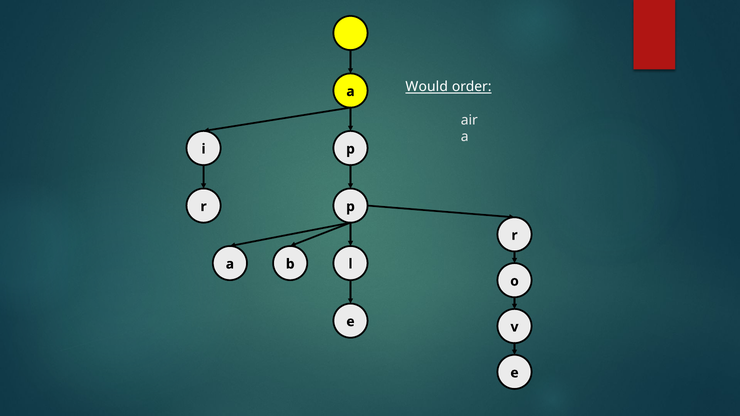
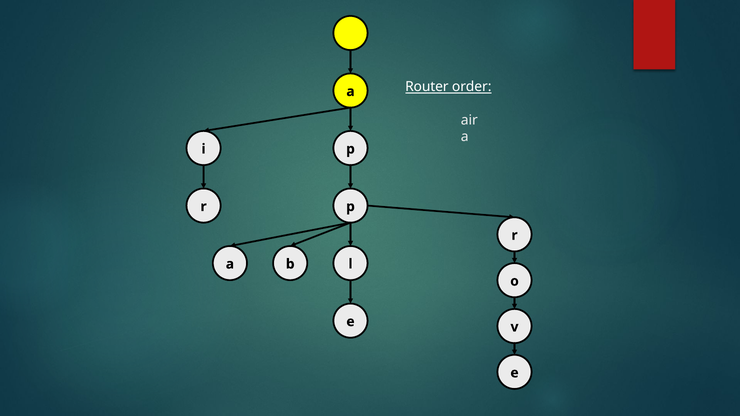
Would: Would -> Router (427, 87)
